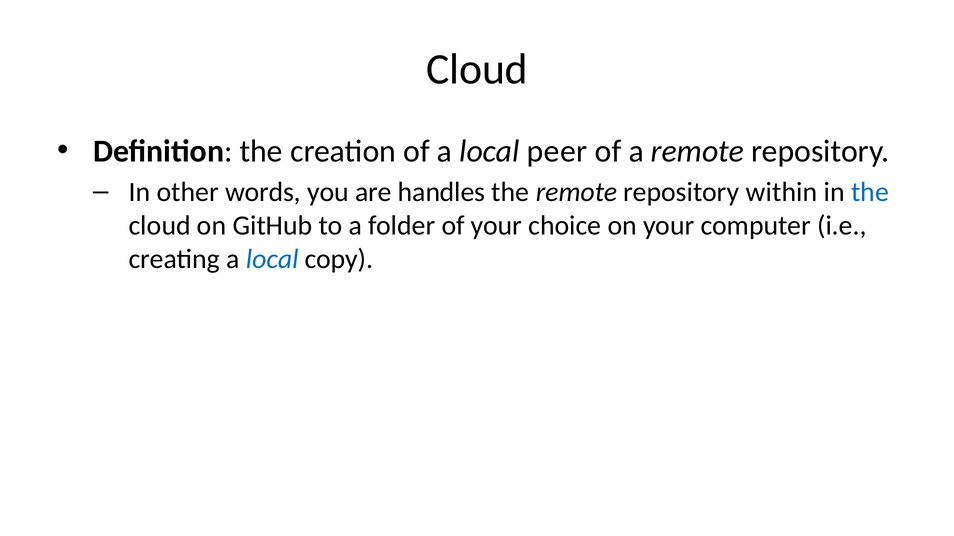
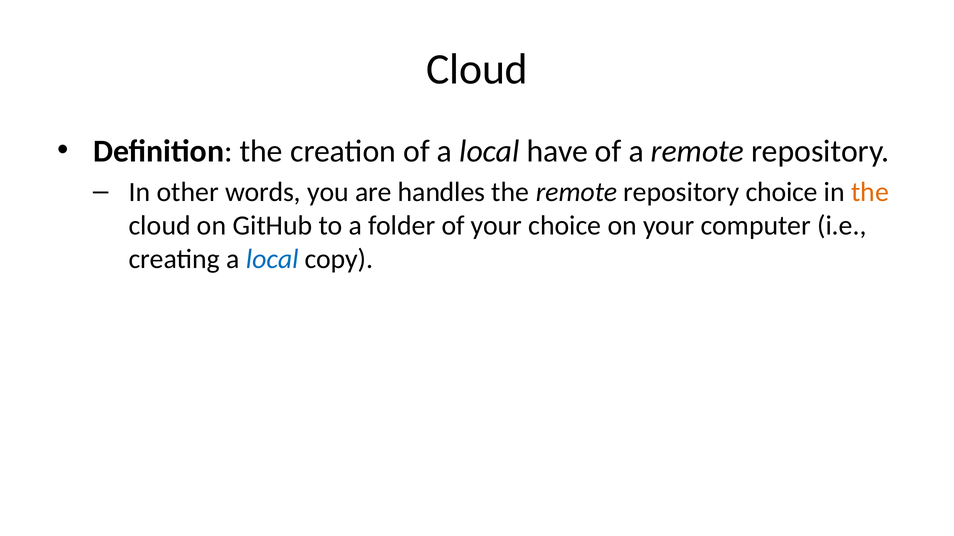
peer: peer -> have (557, 151)
repository within: within -> choice (782, 192)
the colour: blue -> orange (870, 192)
